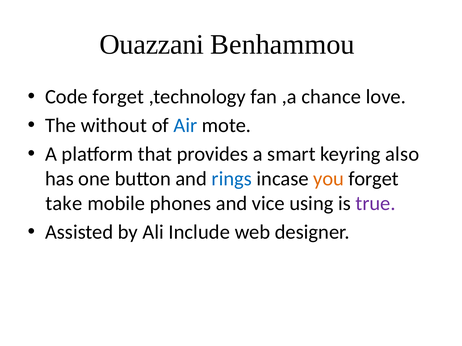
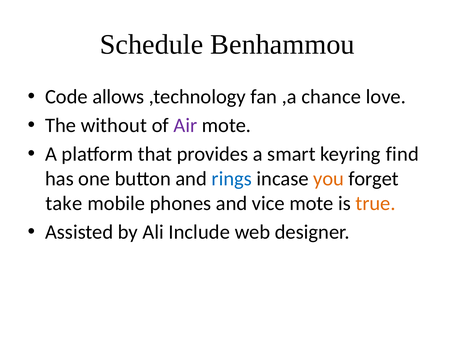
Ouazzani: Ouazzani -> Schedule (152, 45)
Code forget: forget -> allows (118, 97)
Air colour: blue -> purple (185, 126)
also: also -> find (402, 154)
vice using: using -> mote (312, 204)
true colour: purple -> orange (376, 204)
